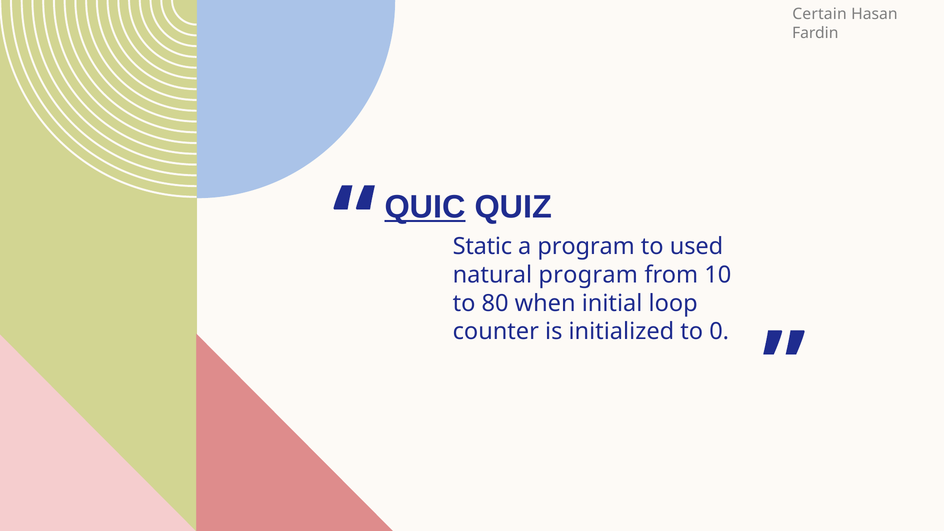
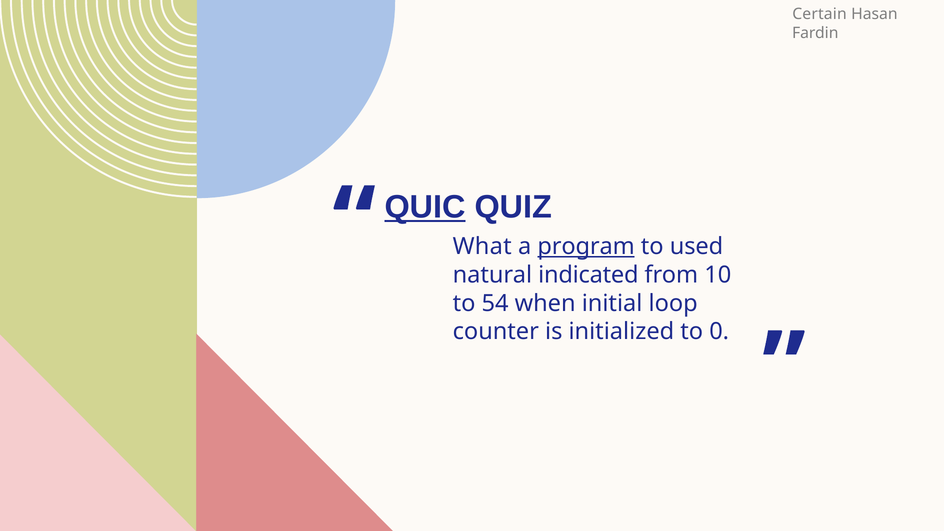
Static: Static -> What (482, 247)
program underline: none -> present (586, 247)
natural program: program -> indicated (588, 275)
80: 80 -> 54 (495, 303)
